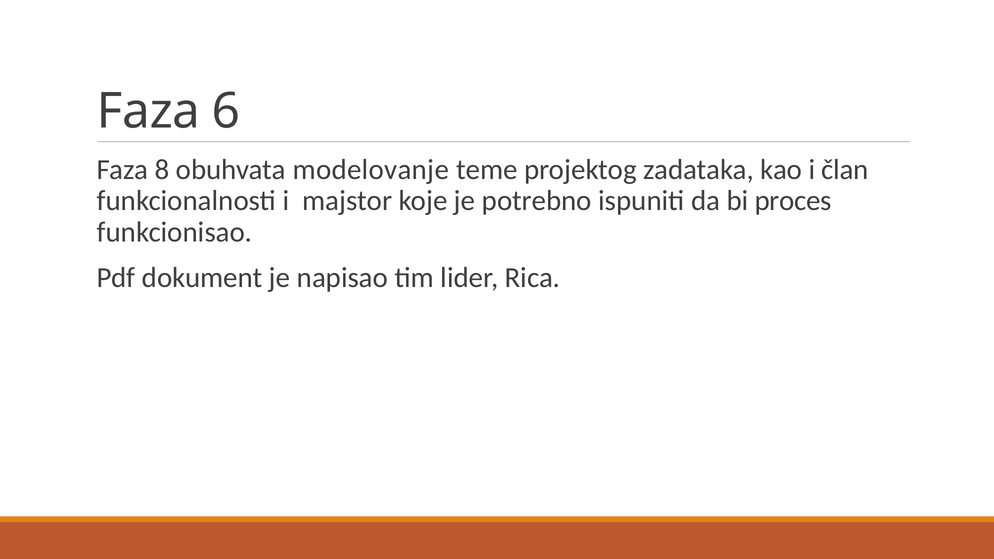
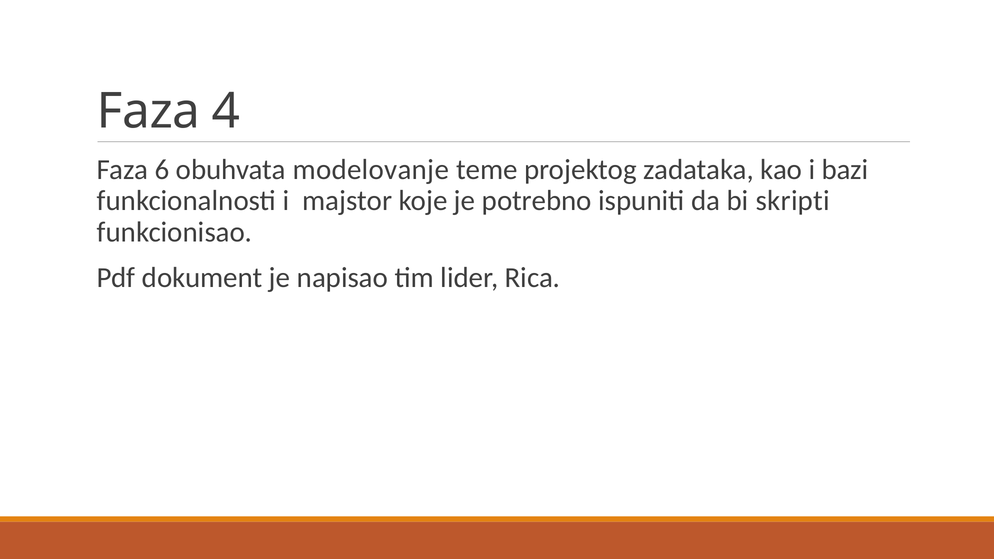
6: 6 -> 4 (226, 111)
8: 8 -> 6 (162, 170)
član: član -> bazi (845, 170)
proces: proces -> skripti (793, 201)
